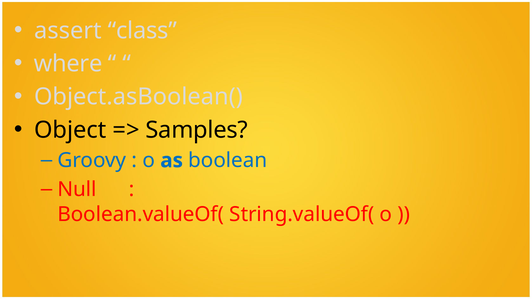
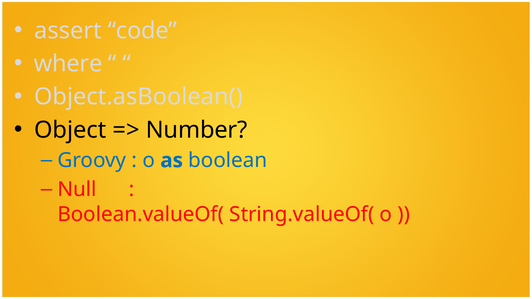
class: class -> code (142, 31)
Samples: Samples -> Number (197, 130)
